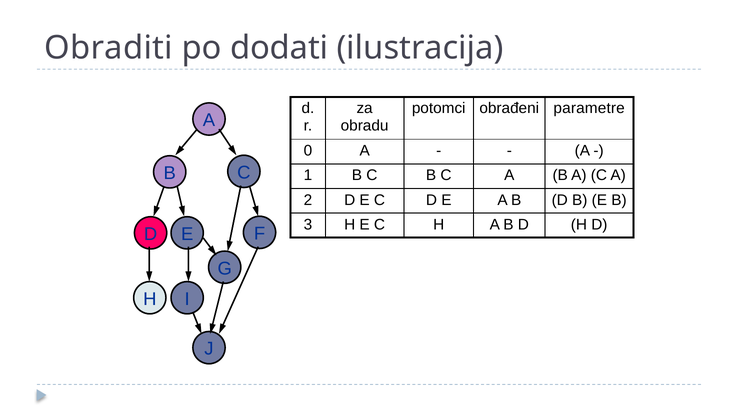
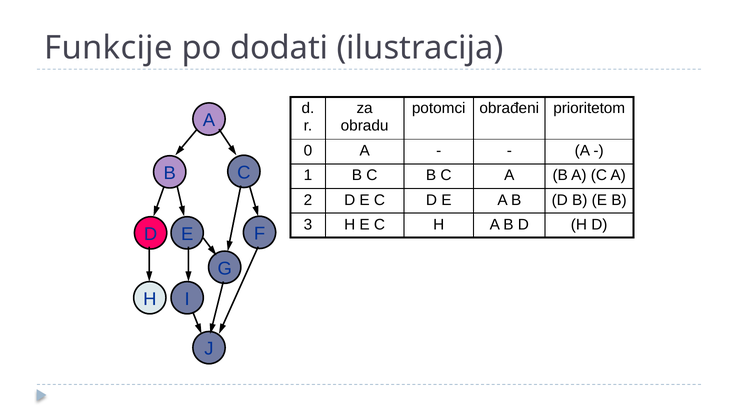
Obraditi: Obraditi -> Funkcije (108, 48)
parametre: parametre -> prioritetom (589, 108)
